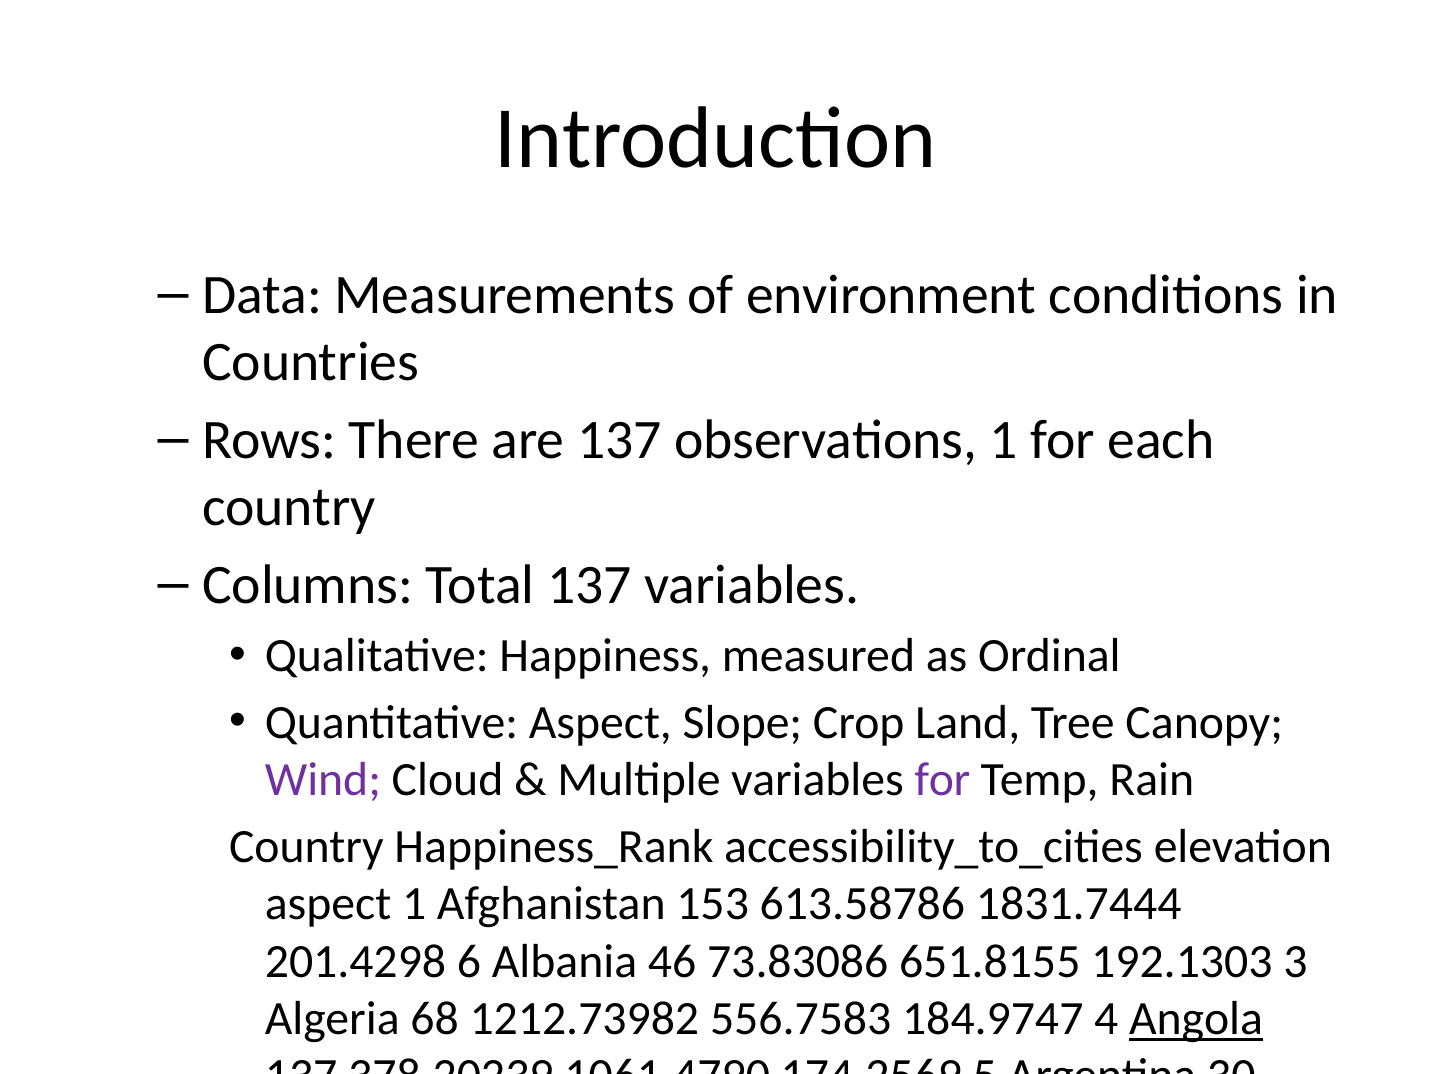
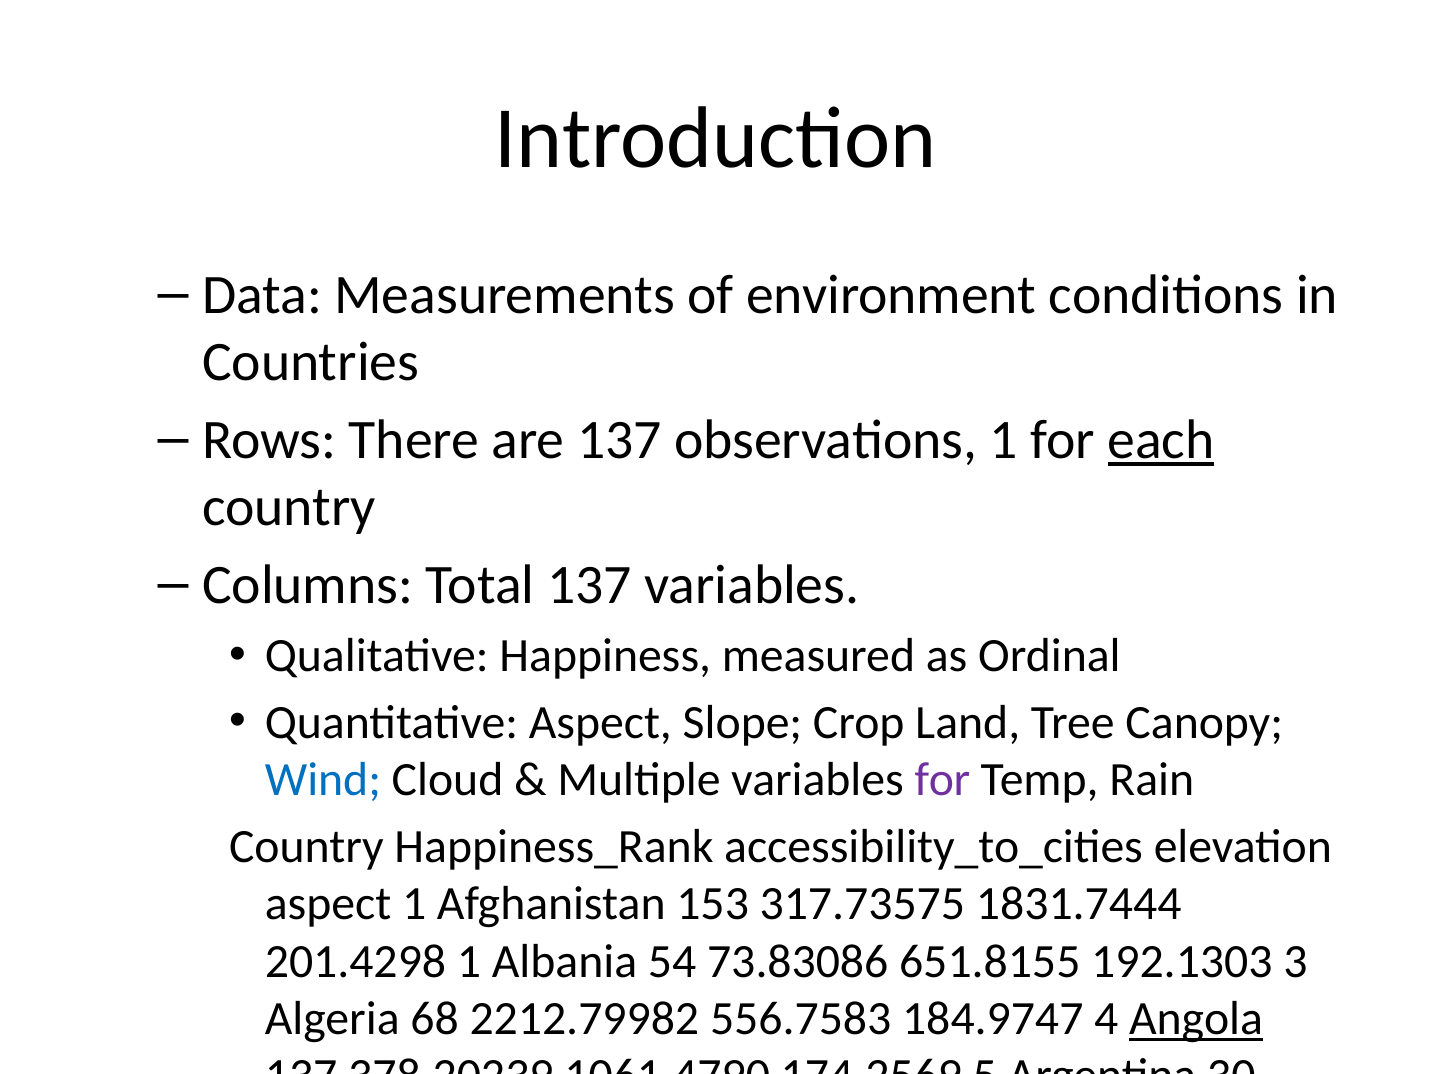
each underline: none -> present (1161, 440)
Wind colour: purple -> blue (323, 780)
613.58786: 613.58786 -> 317.73575 (862, 904)
201.4298 6: 6 -> 1 (469, 961)
46: 46 -> 54 (672, 961)
1212.73982: 1212.73982 -> 2212.79982 (584, 1019)
